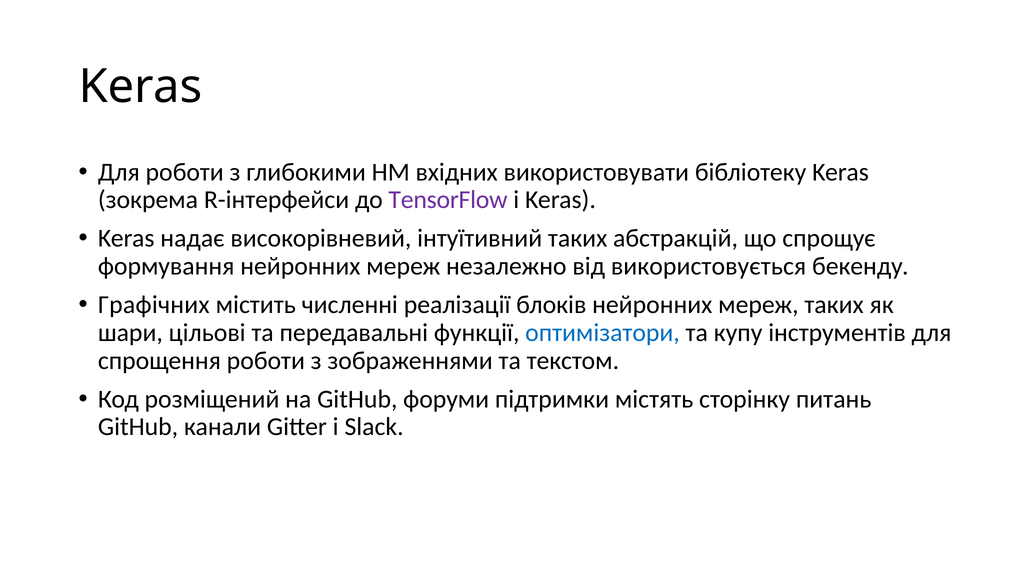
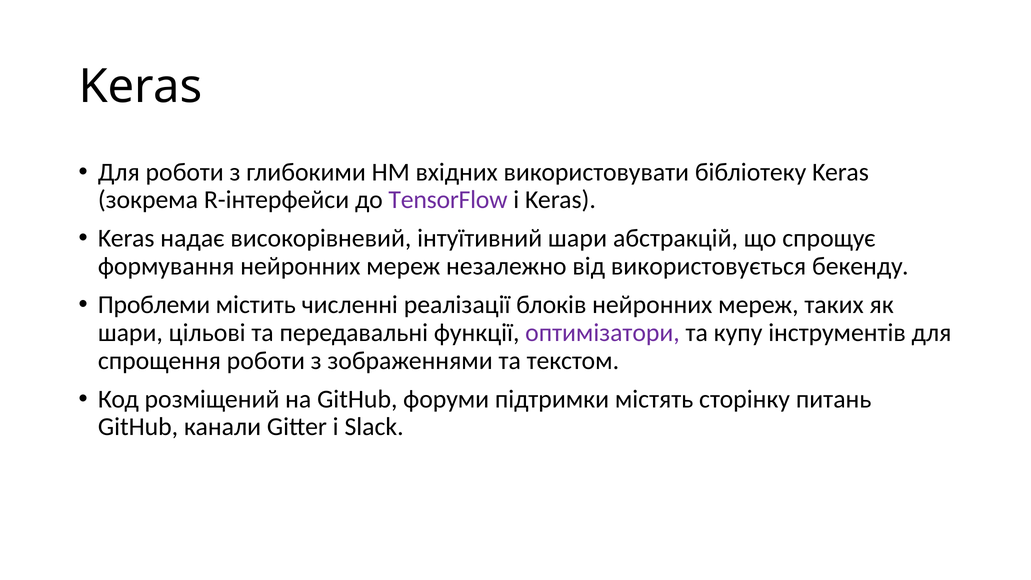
інтуїтивний таких: таких -> шари (578, 238)
Графічних: Графічних -> Проблеми (154, 305)
оптимізатори colour: blue -> purple (602, 333)
